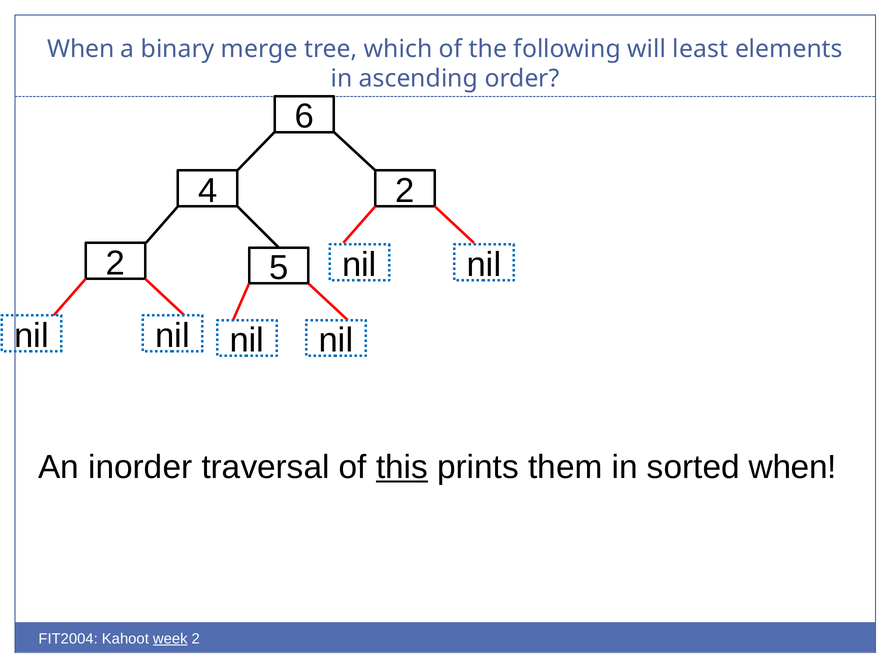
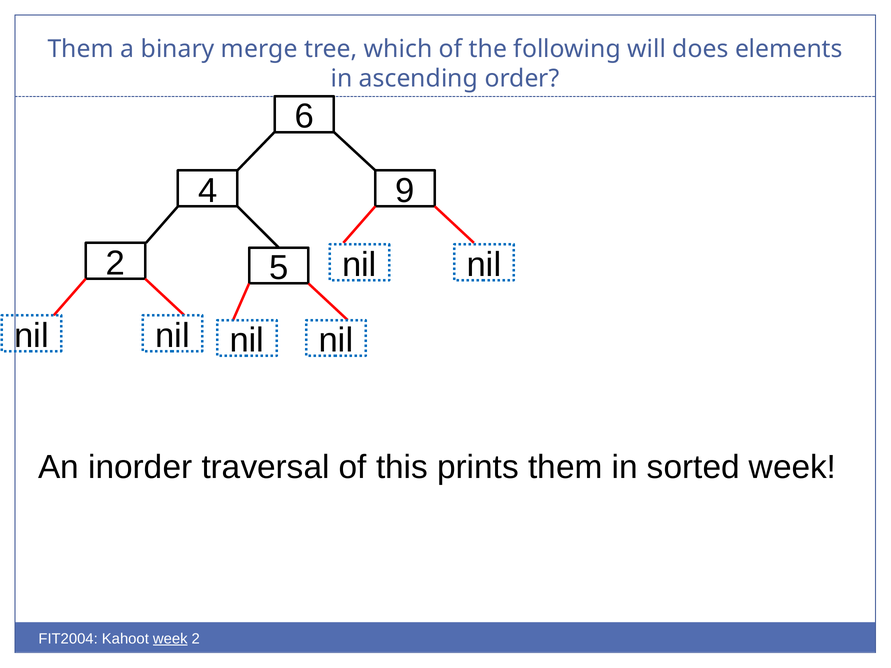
When: When -> Them (81, 49)
least: least -> does (700, 49)
4 2: 2 -> 9 (405, 191)
this underline: present -> none (402, 467)
sorted when: when -> week (793, 467)
